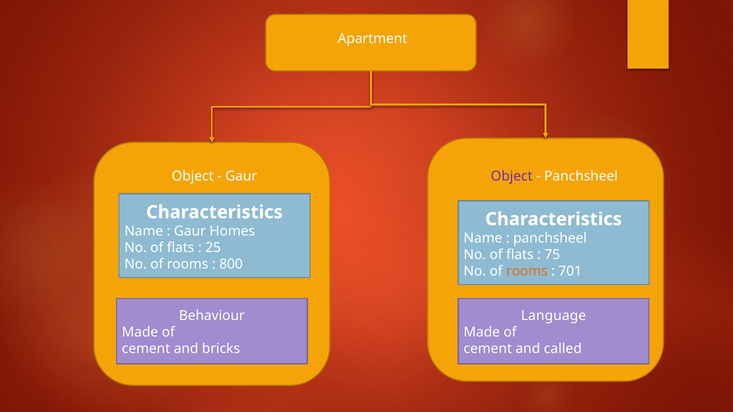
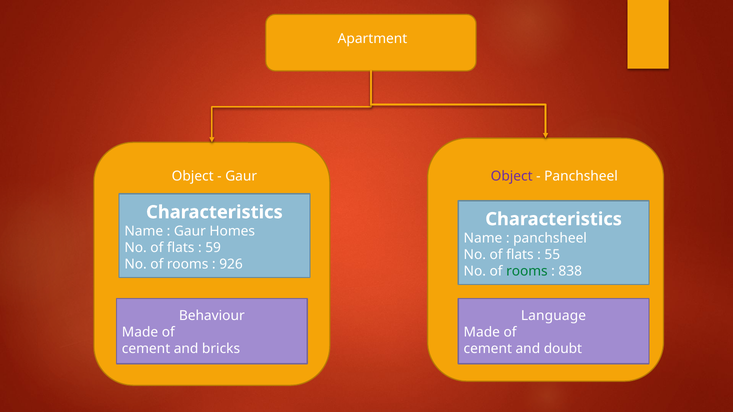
25: 25 -> 59 (213, 248)
75: 75 -> 55 (552, 255)
800: 800 -> 926 (231, 264)
rooms colour: orange -> green (527, 271)
701: 701 -> 838 (570, 271)
called: called -> doubt (563, 349)
